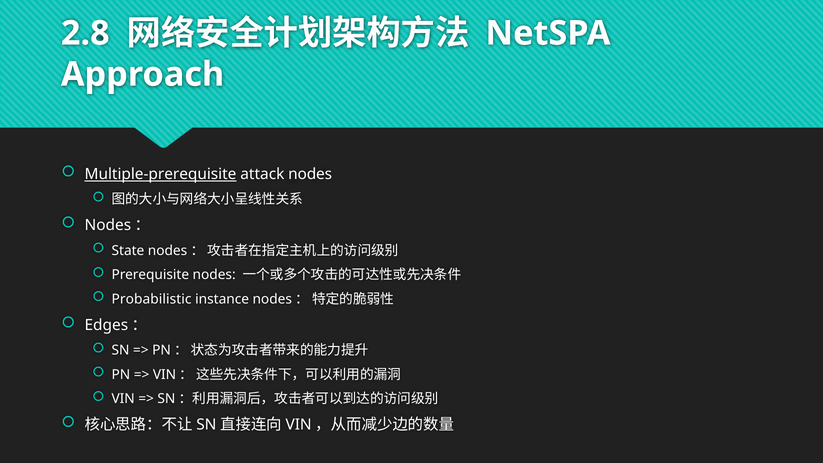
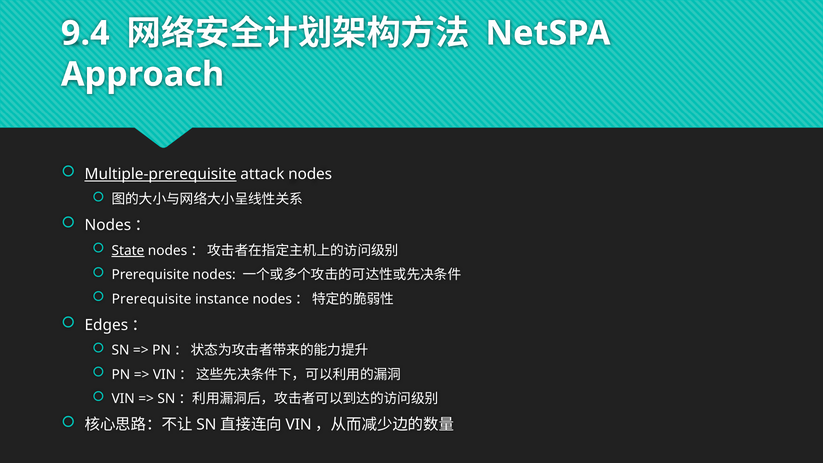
2.8: 2.8 -> 9.4 (85, 33)
State underline: none -> present (128, 250)
Probabilistic: Probabilistic -> Prerequisite (152, 299)
